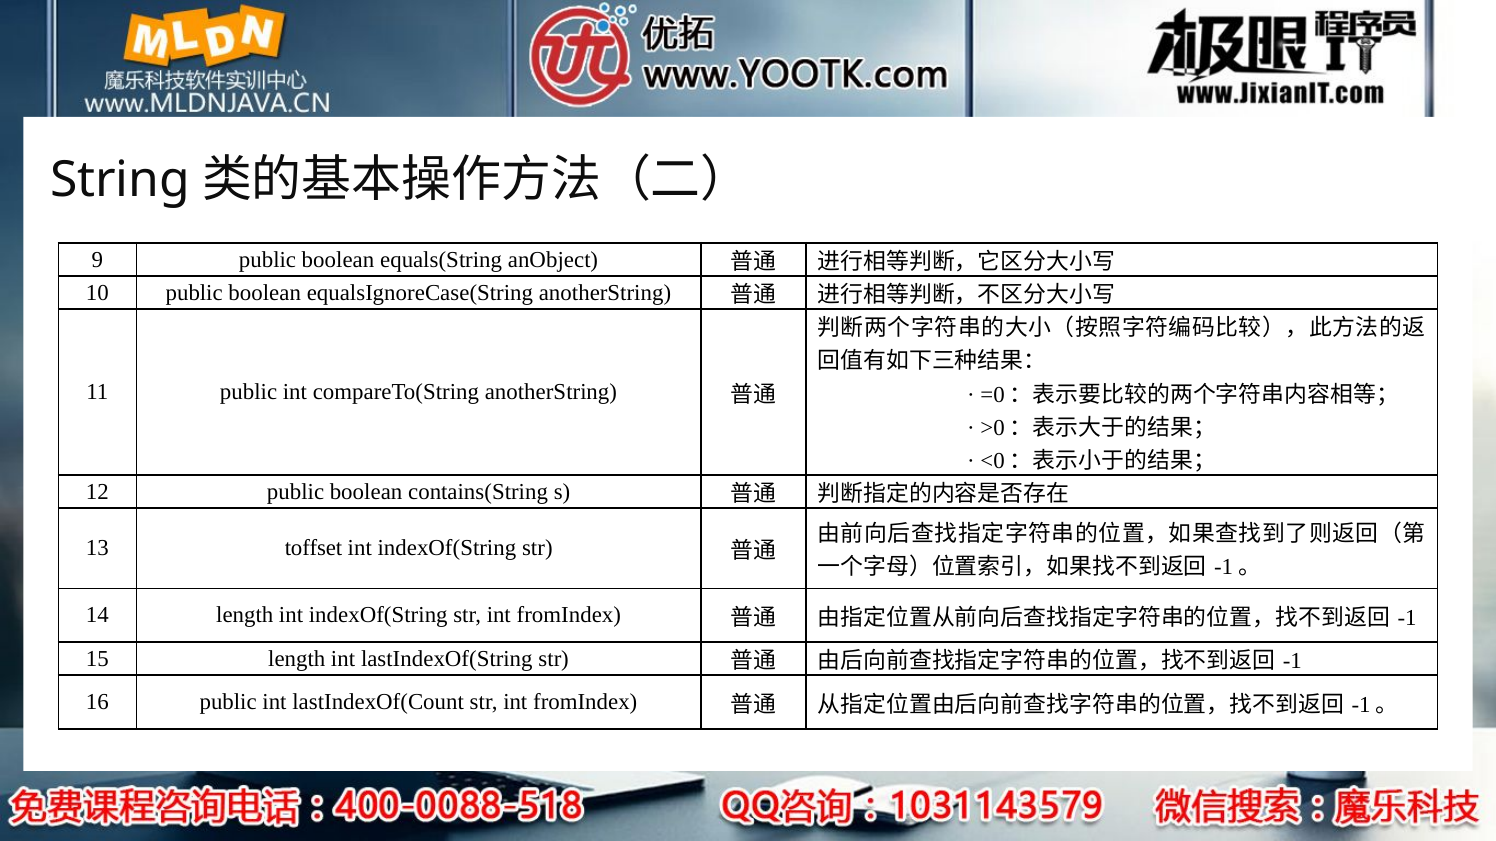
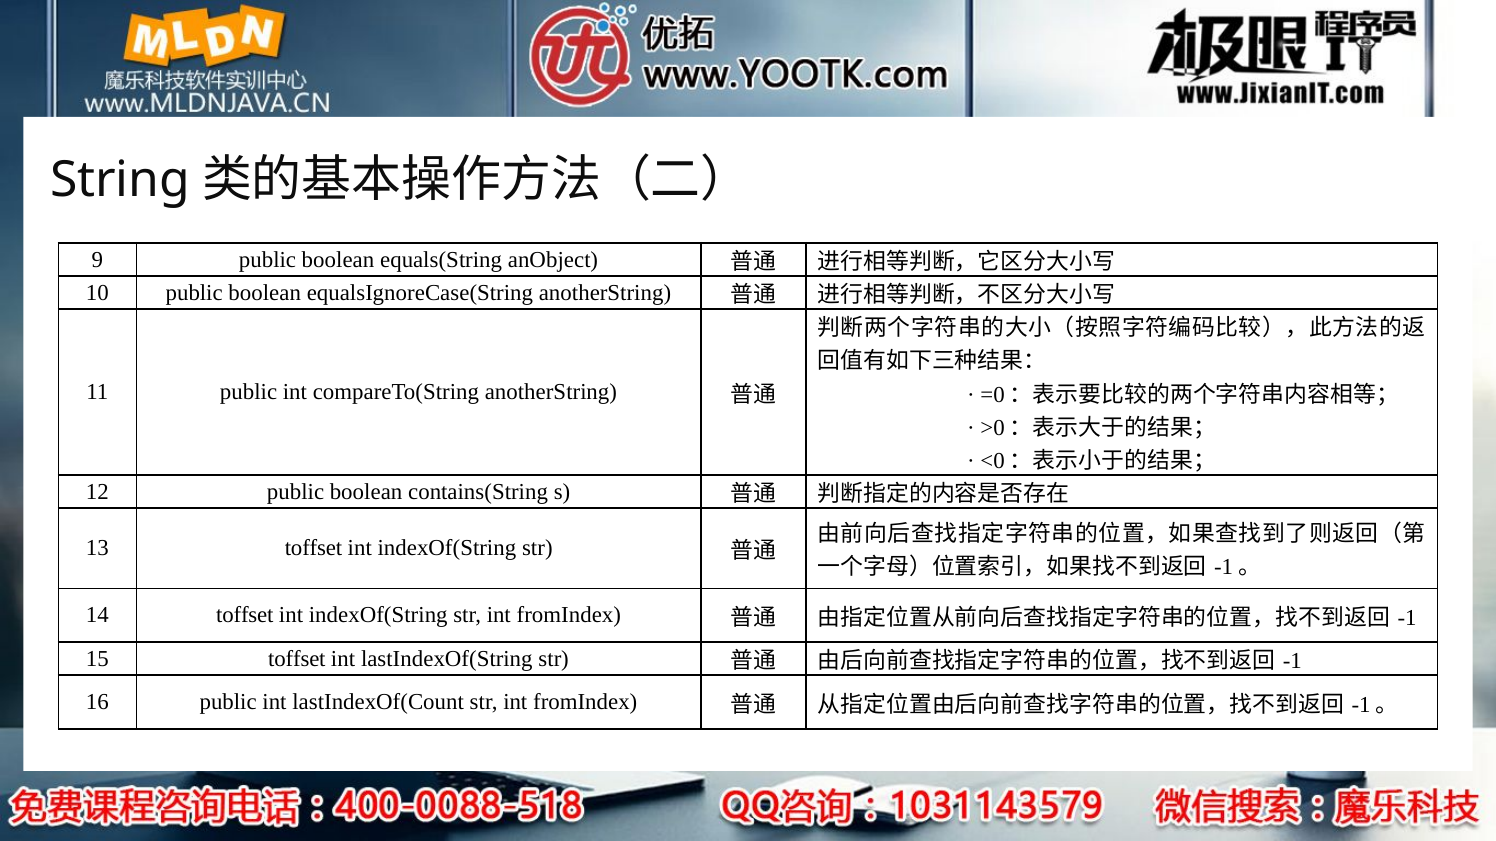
14 length: length -> toffset (245, 616)
15 length: length -> toffset (297, 659)
